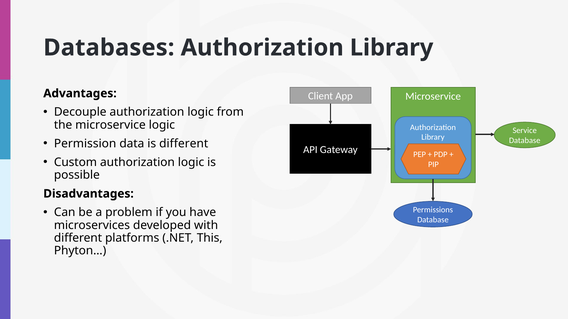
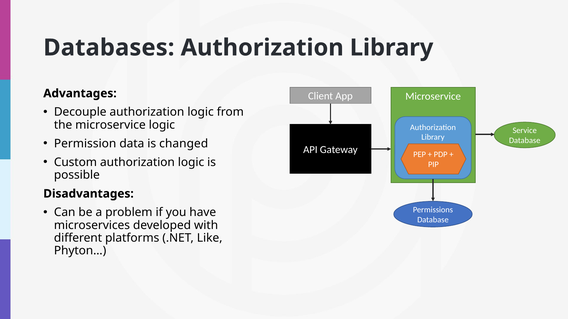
is different: different -> changed (184, 144)
This: This -> Like (210, 238)
